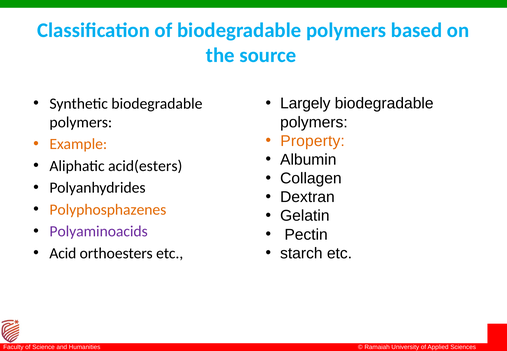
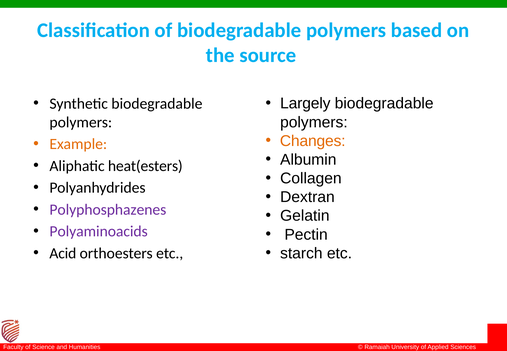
Property: Property -> Changes (313, 141)
acid(esters: acid(esters -> heat(esters (145, 166)
Polyphosphazenes colour: orange -> purple (108, 210)
